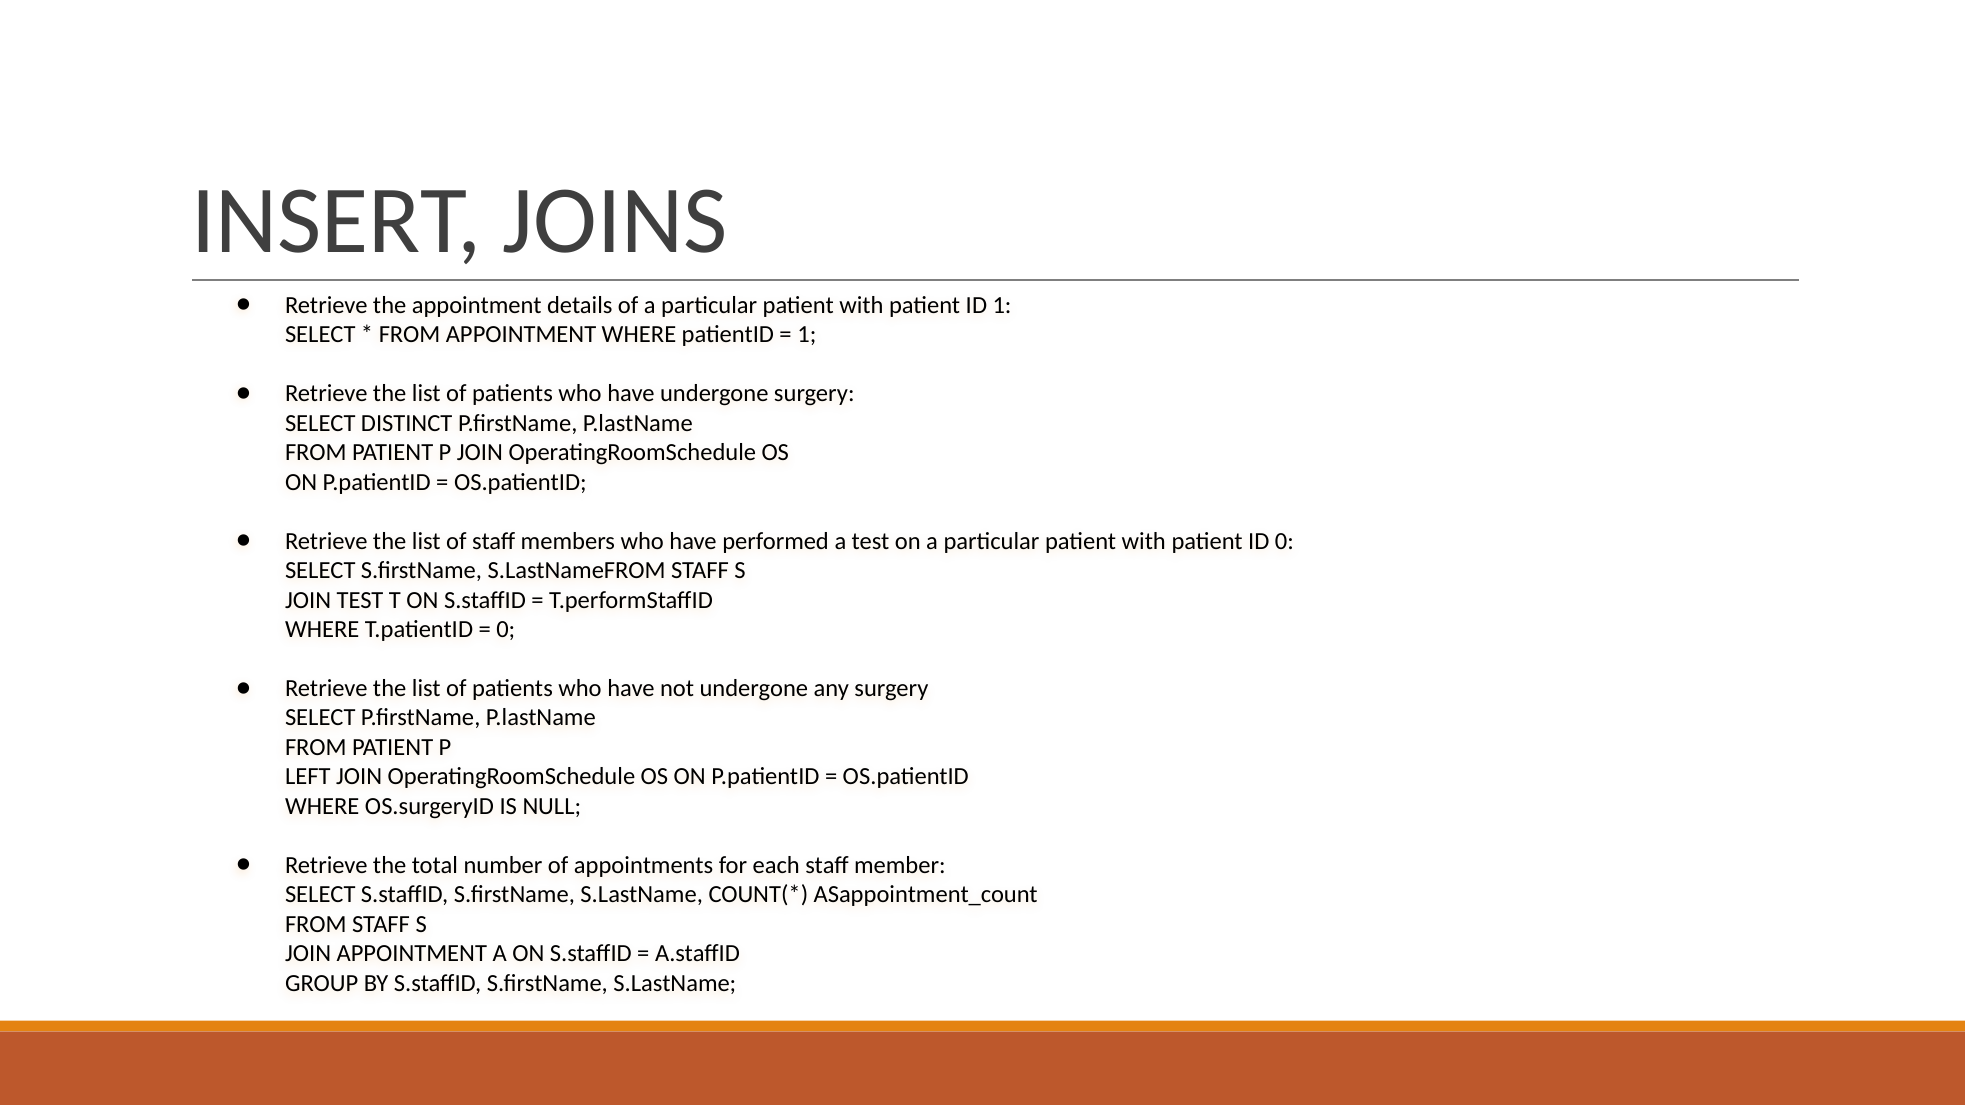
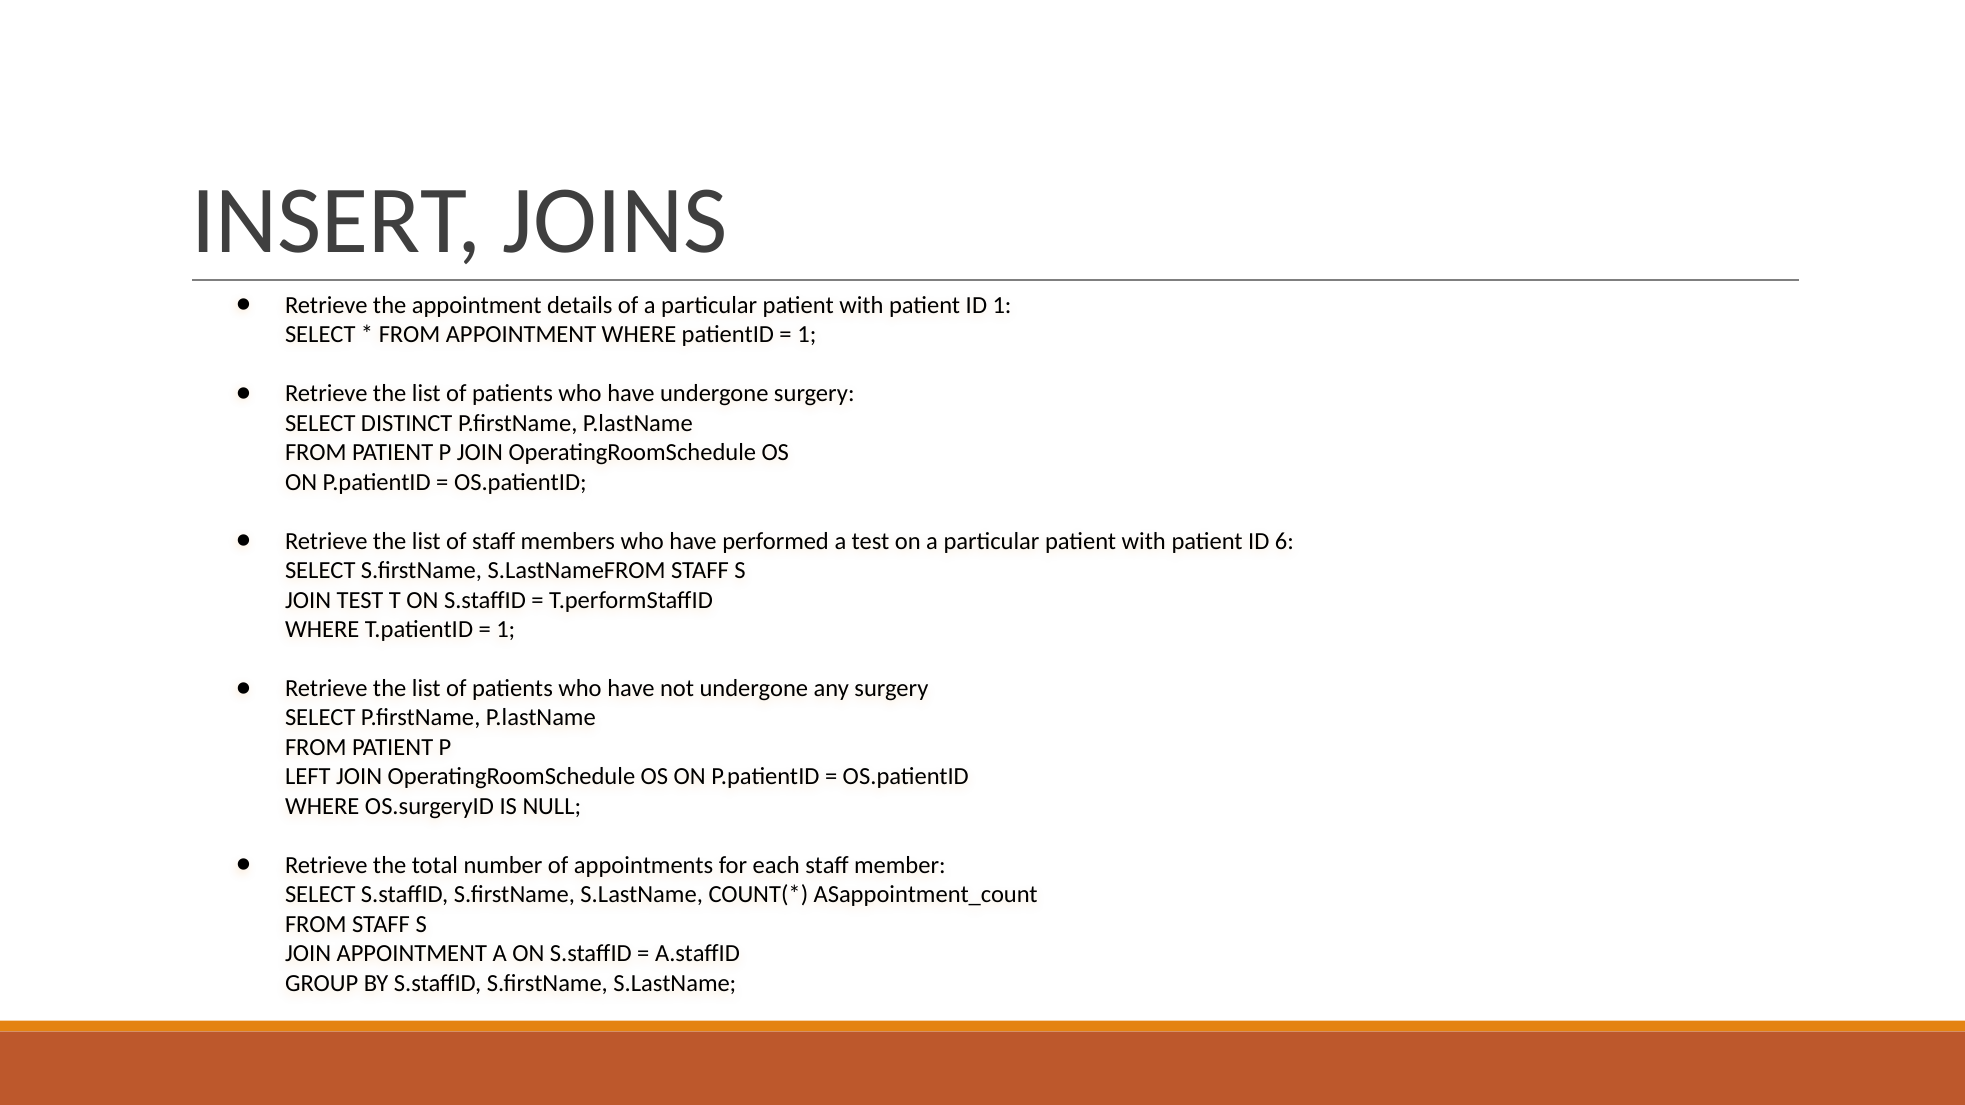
ID 0: 0 -> 6 (1284, 541)
0: 0 -> 1 (506, 630)
